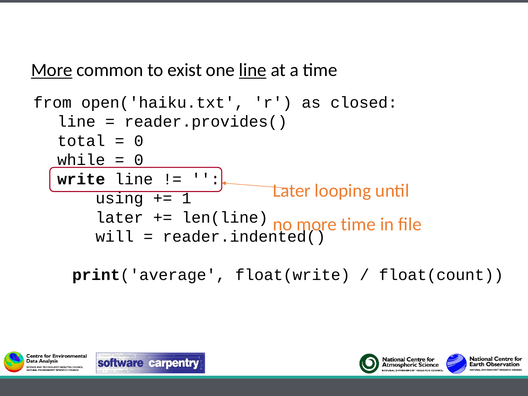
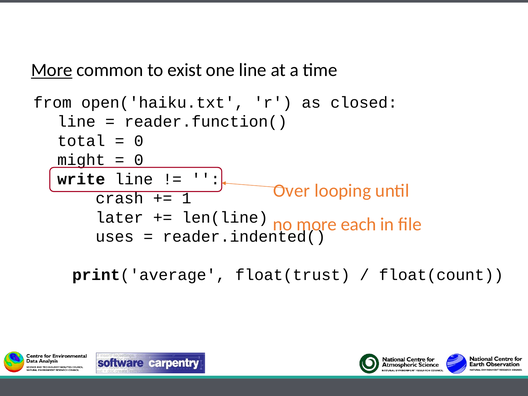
line underline: present -> none (253, 70)
reader.provides(: reader.provides( -> reader.function( (206, 122)
while: while -> might (81, 160)
Later: Later -> Over (292, 191)
using: using -> crash (120, 198)
more time: time -> each (359, 224)
will: will -> uses (115, 237)
float(write: float(write -> float(trust (293, 275)
